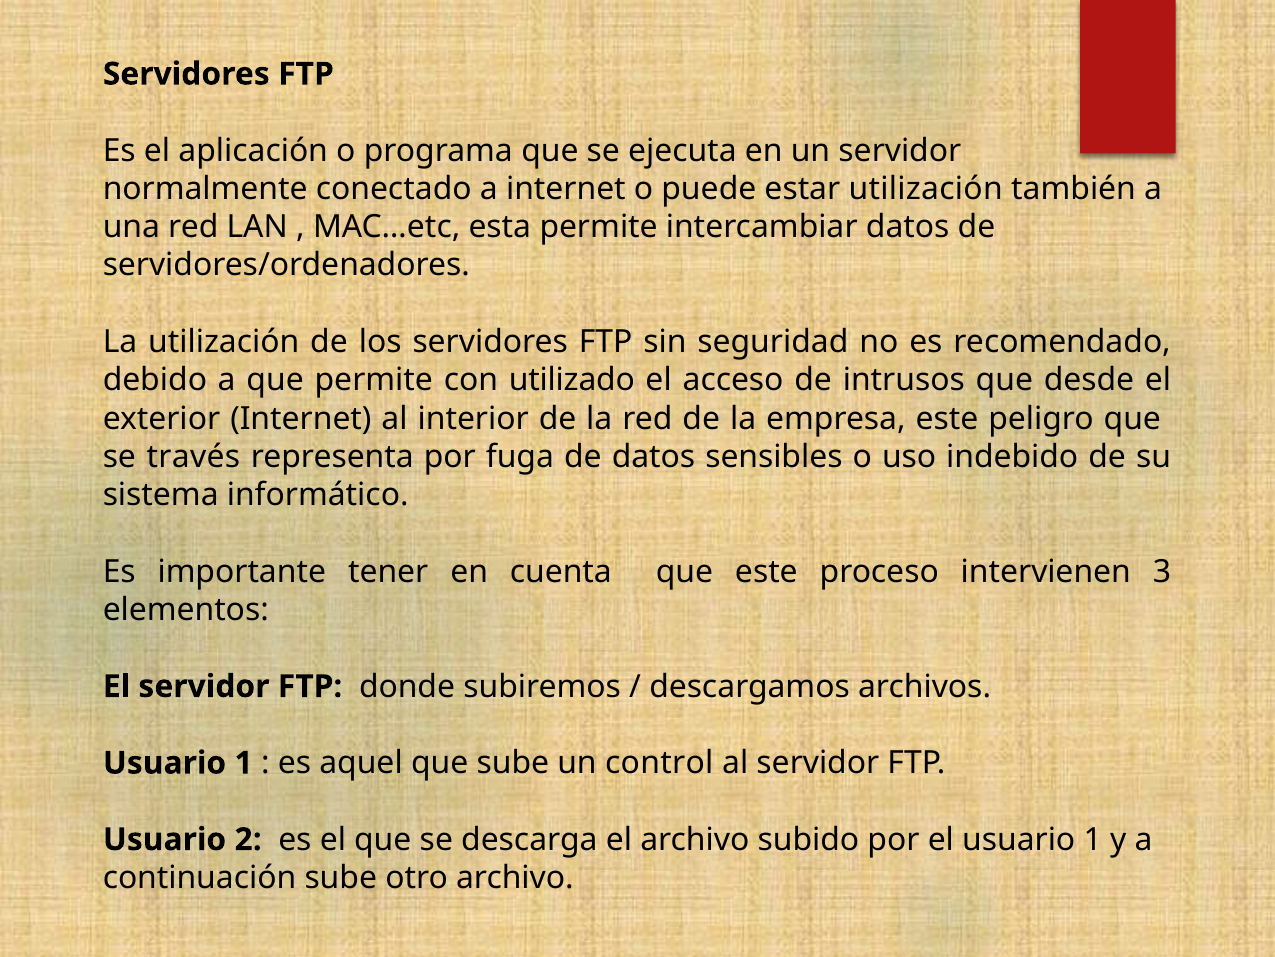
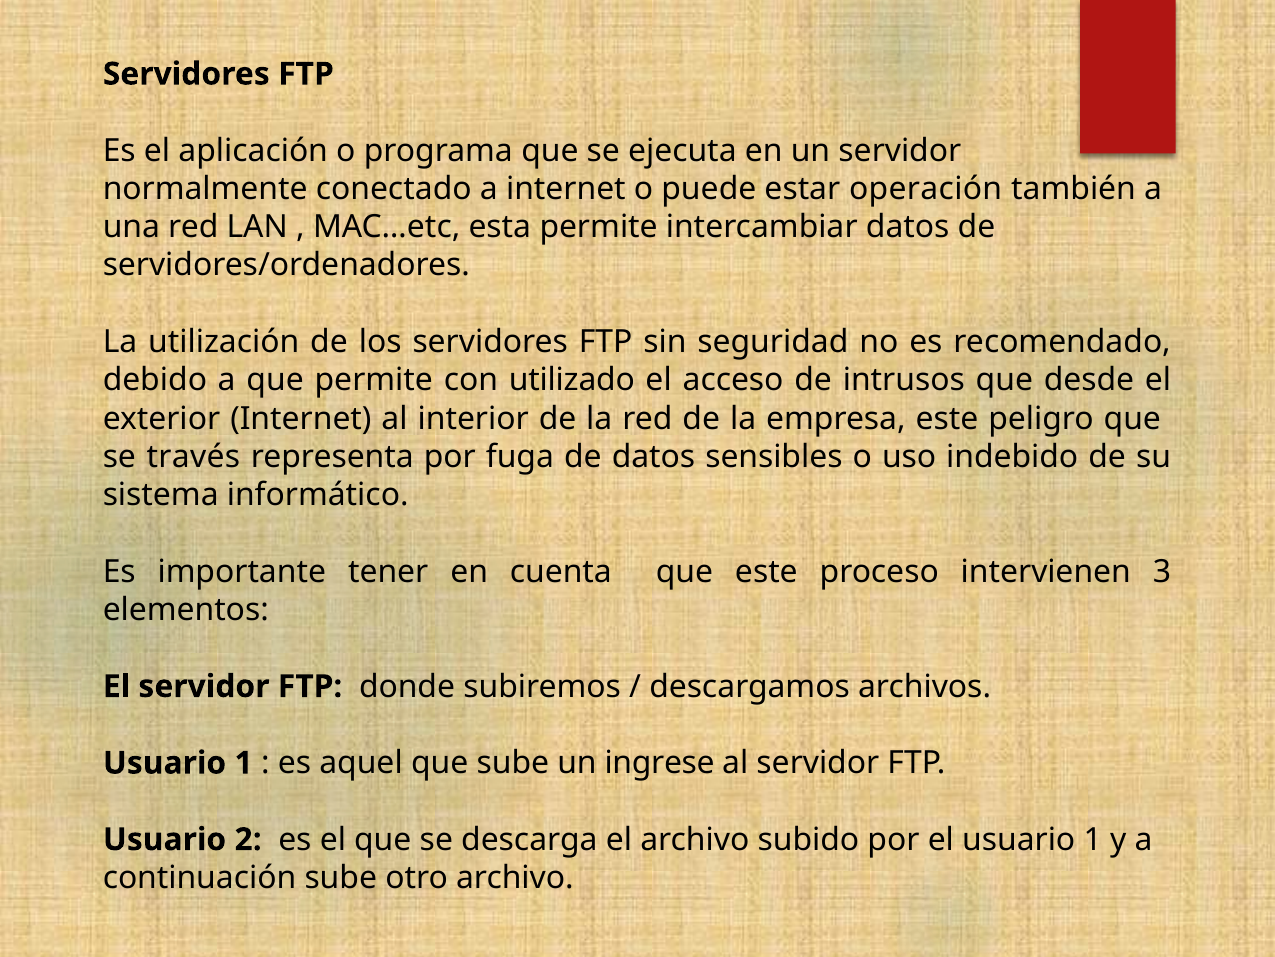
estar utilización: utilización -> operación (926, 189)
control: control -> ingrese (660, 762)
